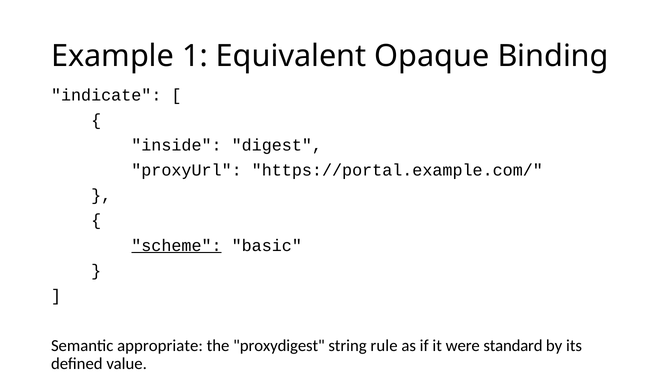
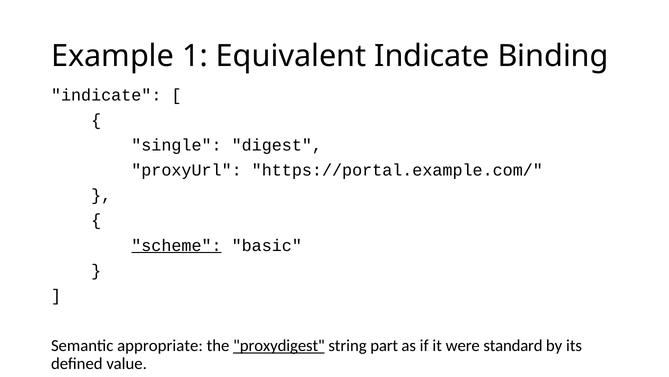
Equivalent Opaque: Opaque -> Indicate (432, 56)
inside: inside -> single (176, 145)
proxydigest underline: none -> present (279, 345)
rule: rule -> part (384, 345)
